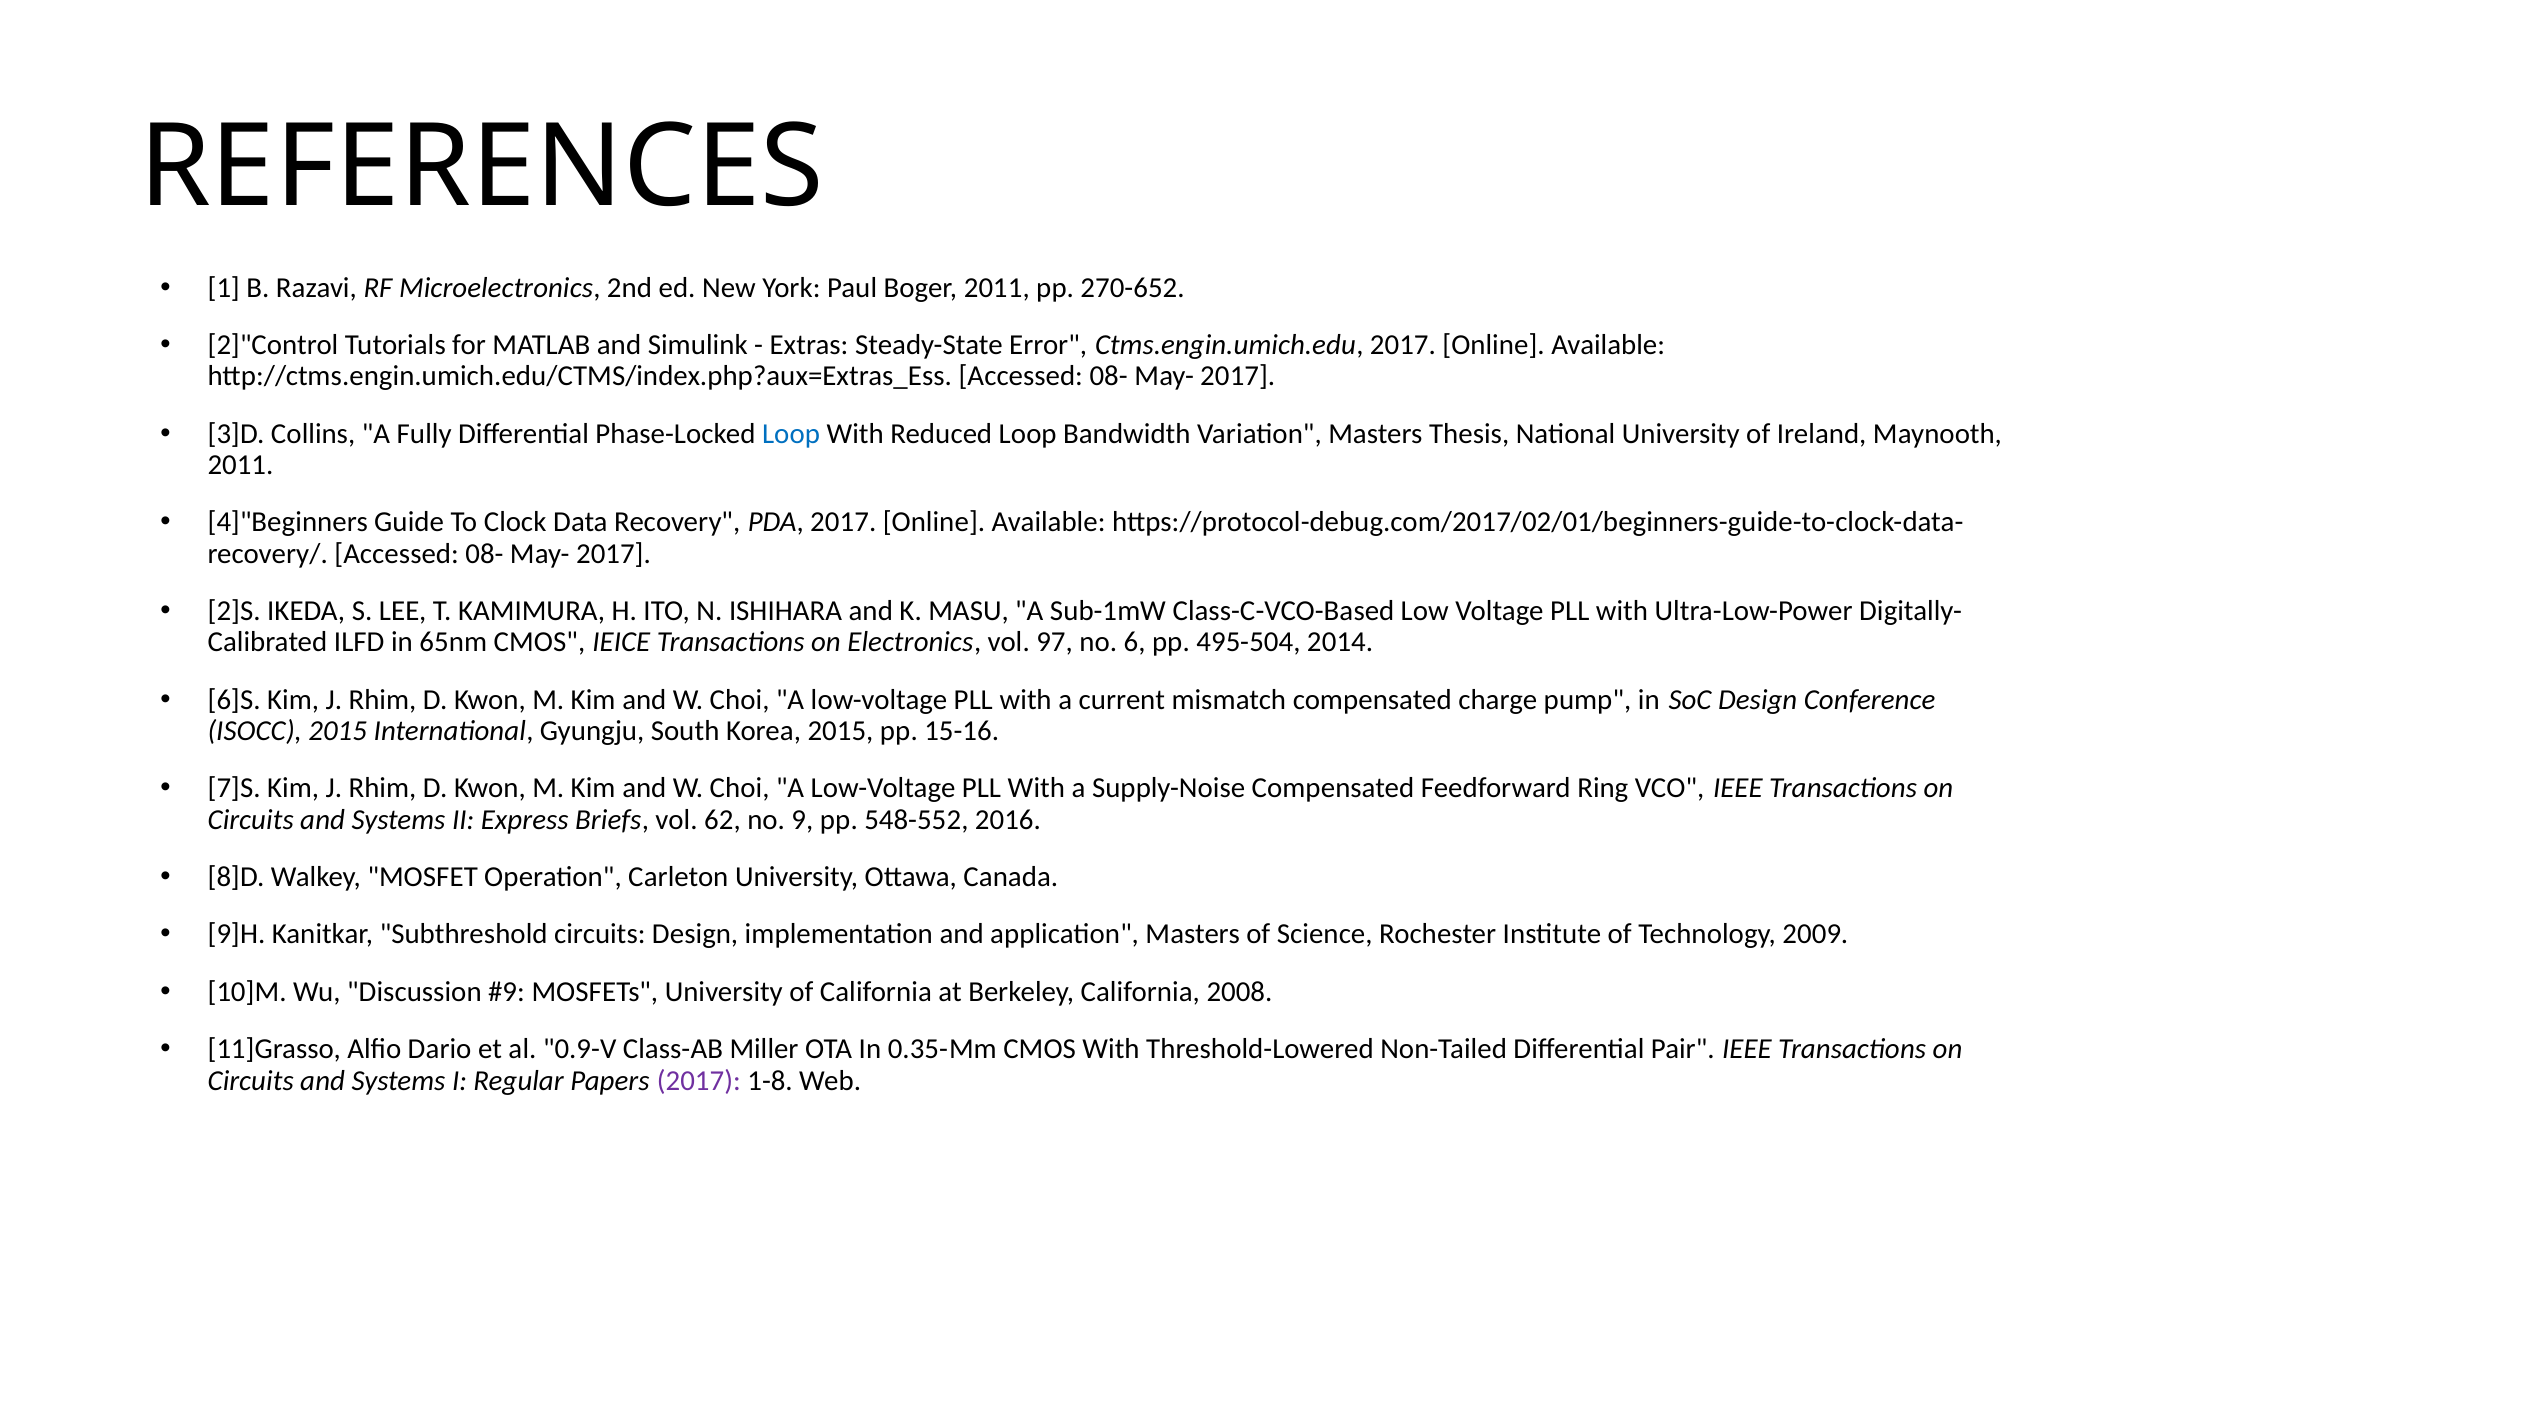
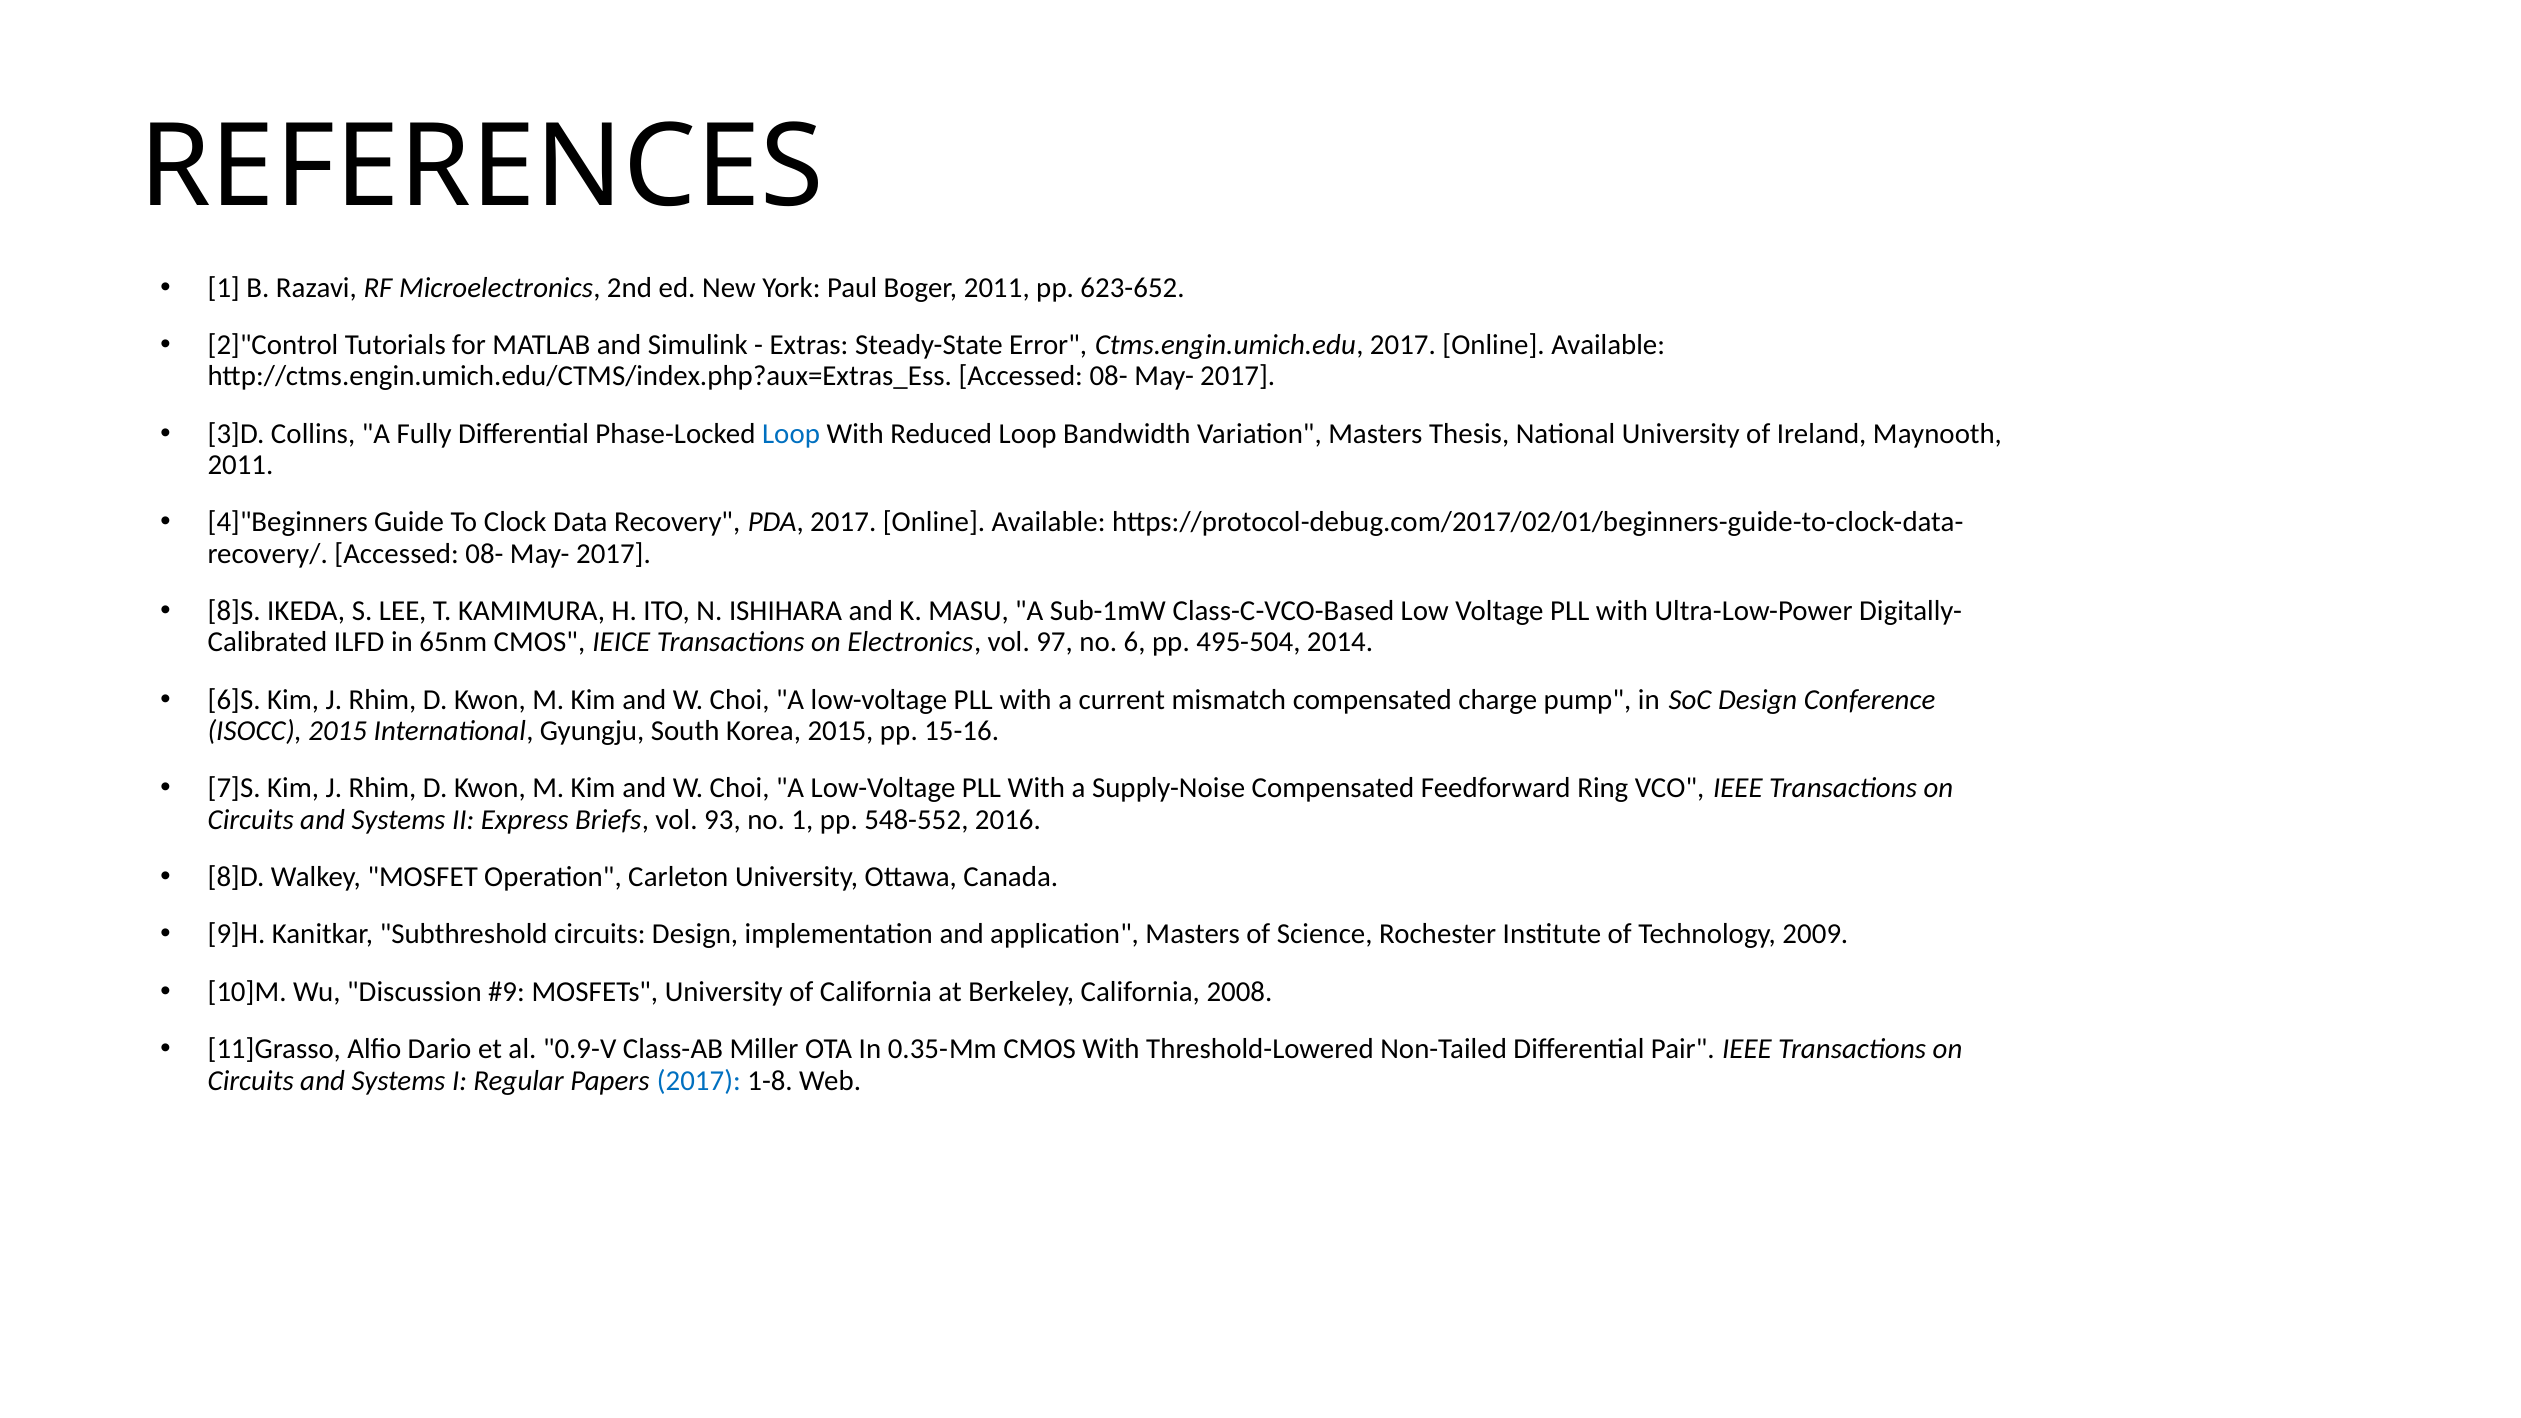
270-652: 270-652 -> 623-652 (1133, 288)
2]S: 2]S -> 8]S (234, 611)
62: 62 -> 93 (722, 820)
no 9: 9 -> 1 (802, 820)
2017 colour: purple -> blue (699, 1081)
